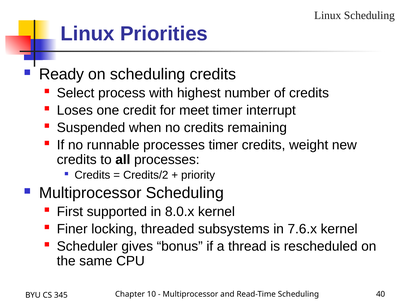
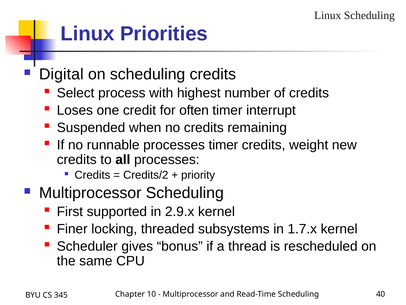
Ready: Ready -> Digital (61, 74)
meet: meet -> often (194, 110)
8.0.x: 8.0.x -> 2.9.x (180, 211)
7.6.x: 7.6.x -> 1.7.x (302, 229)
